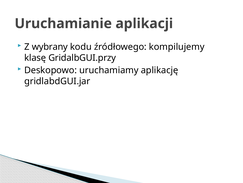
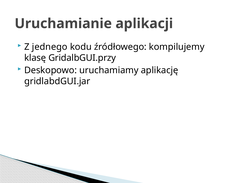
wybrany: wybrany -> jednego (50, 47)
